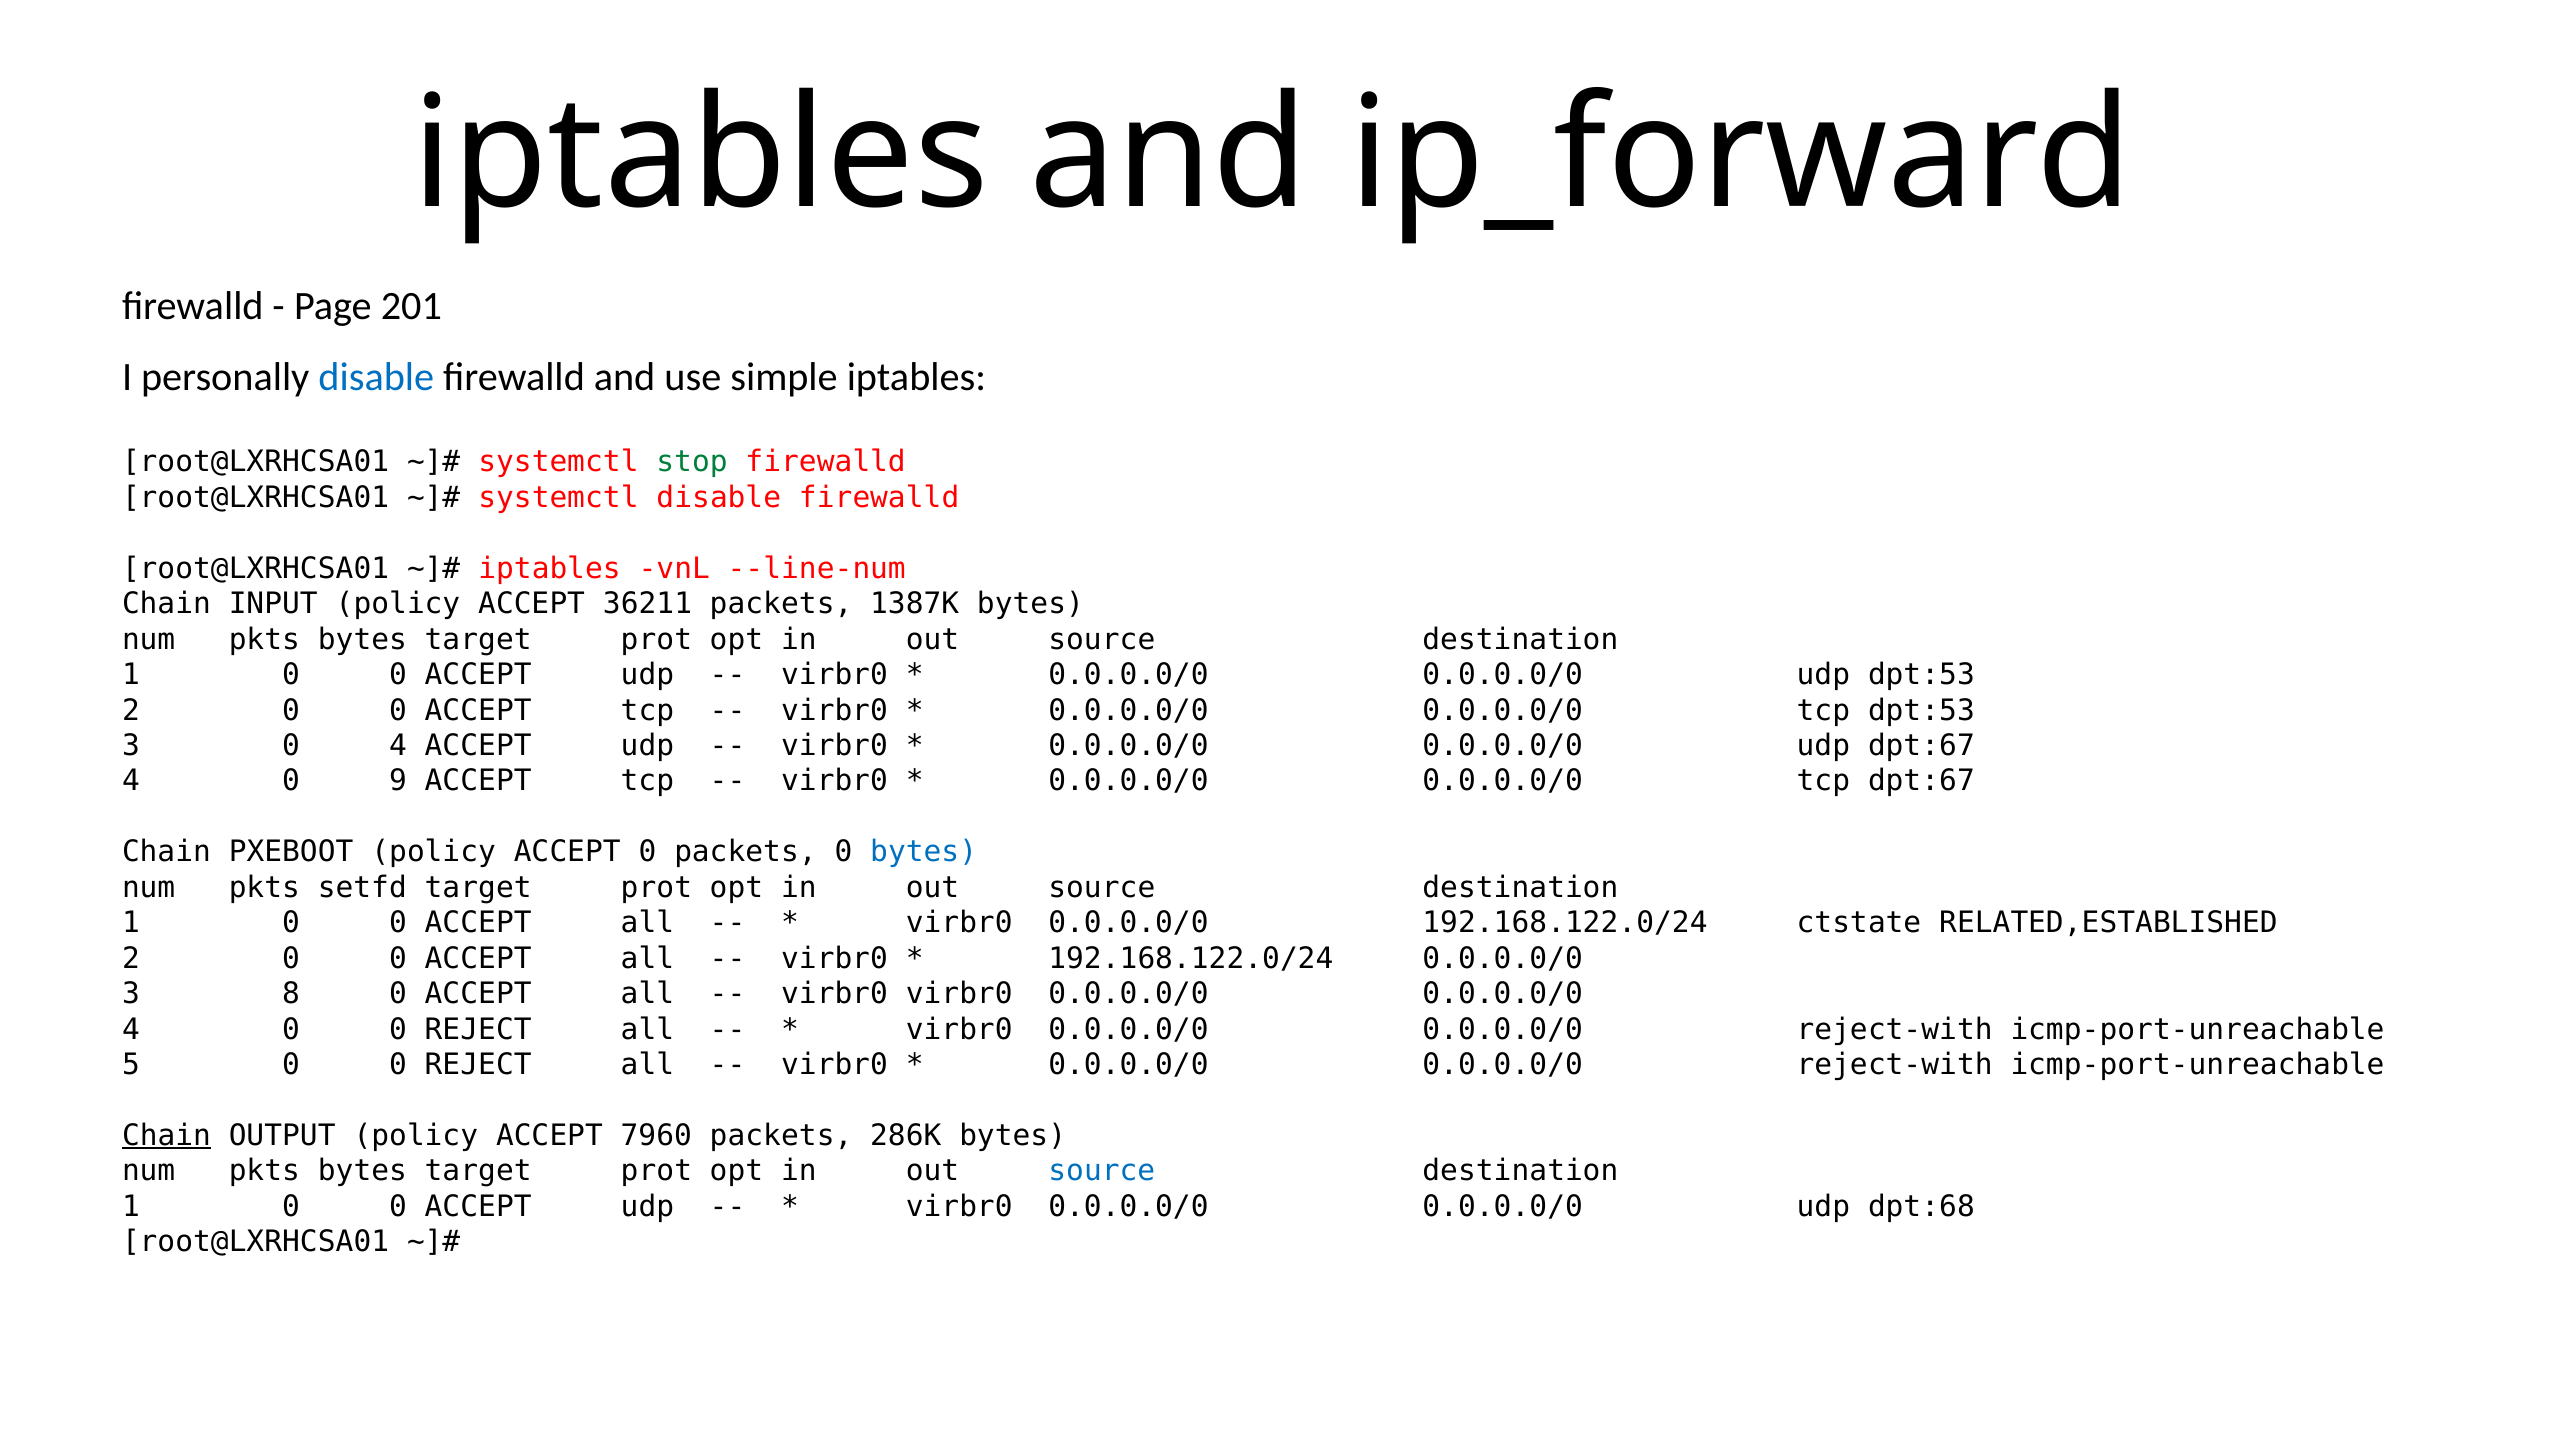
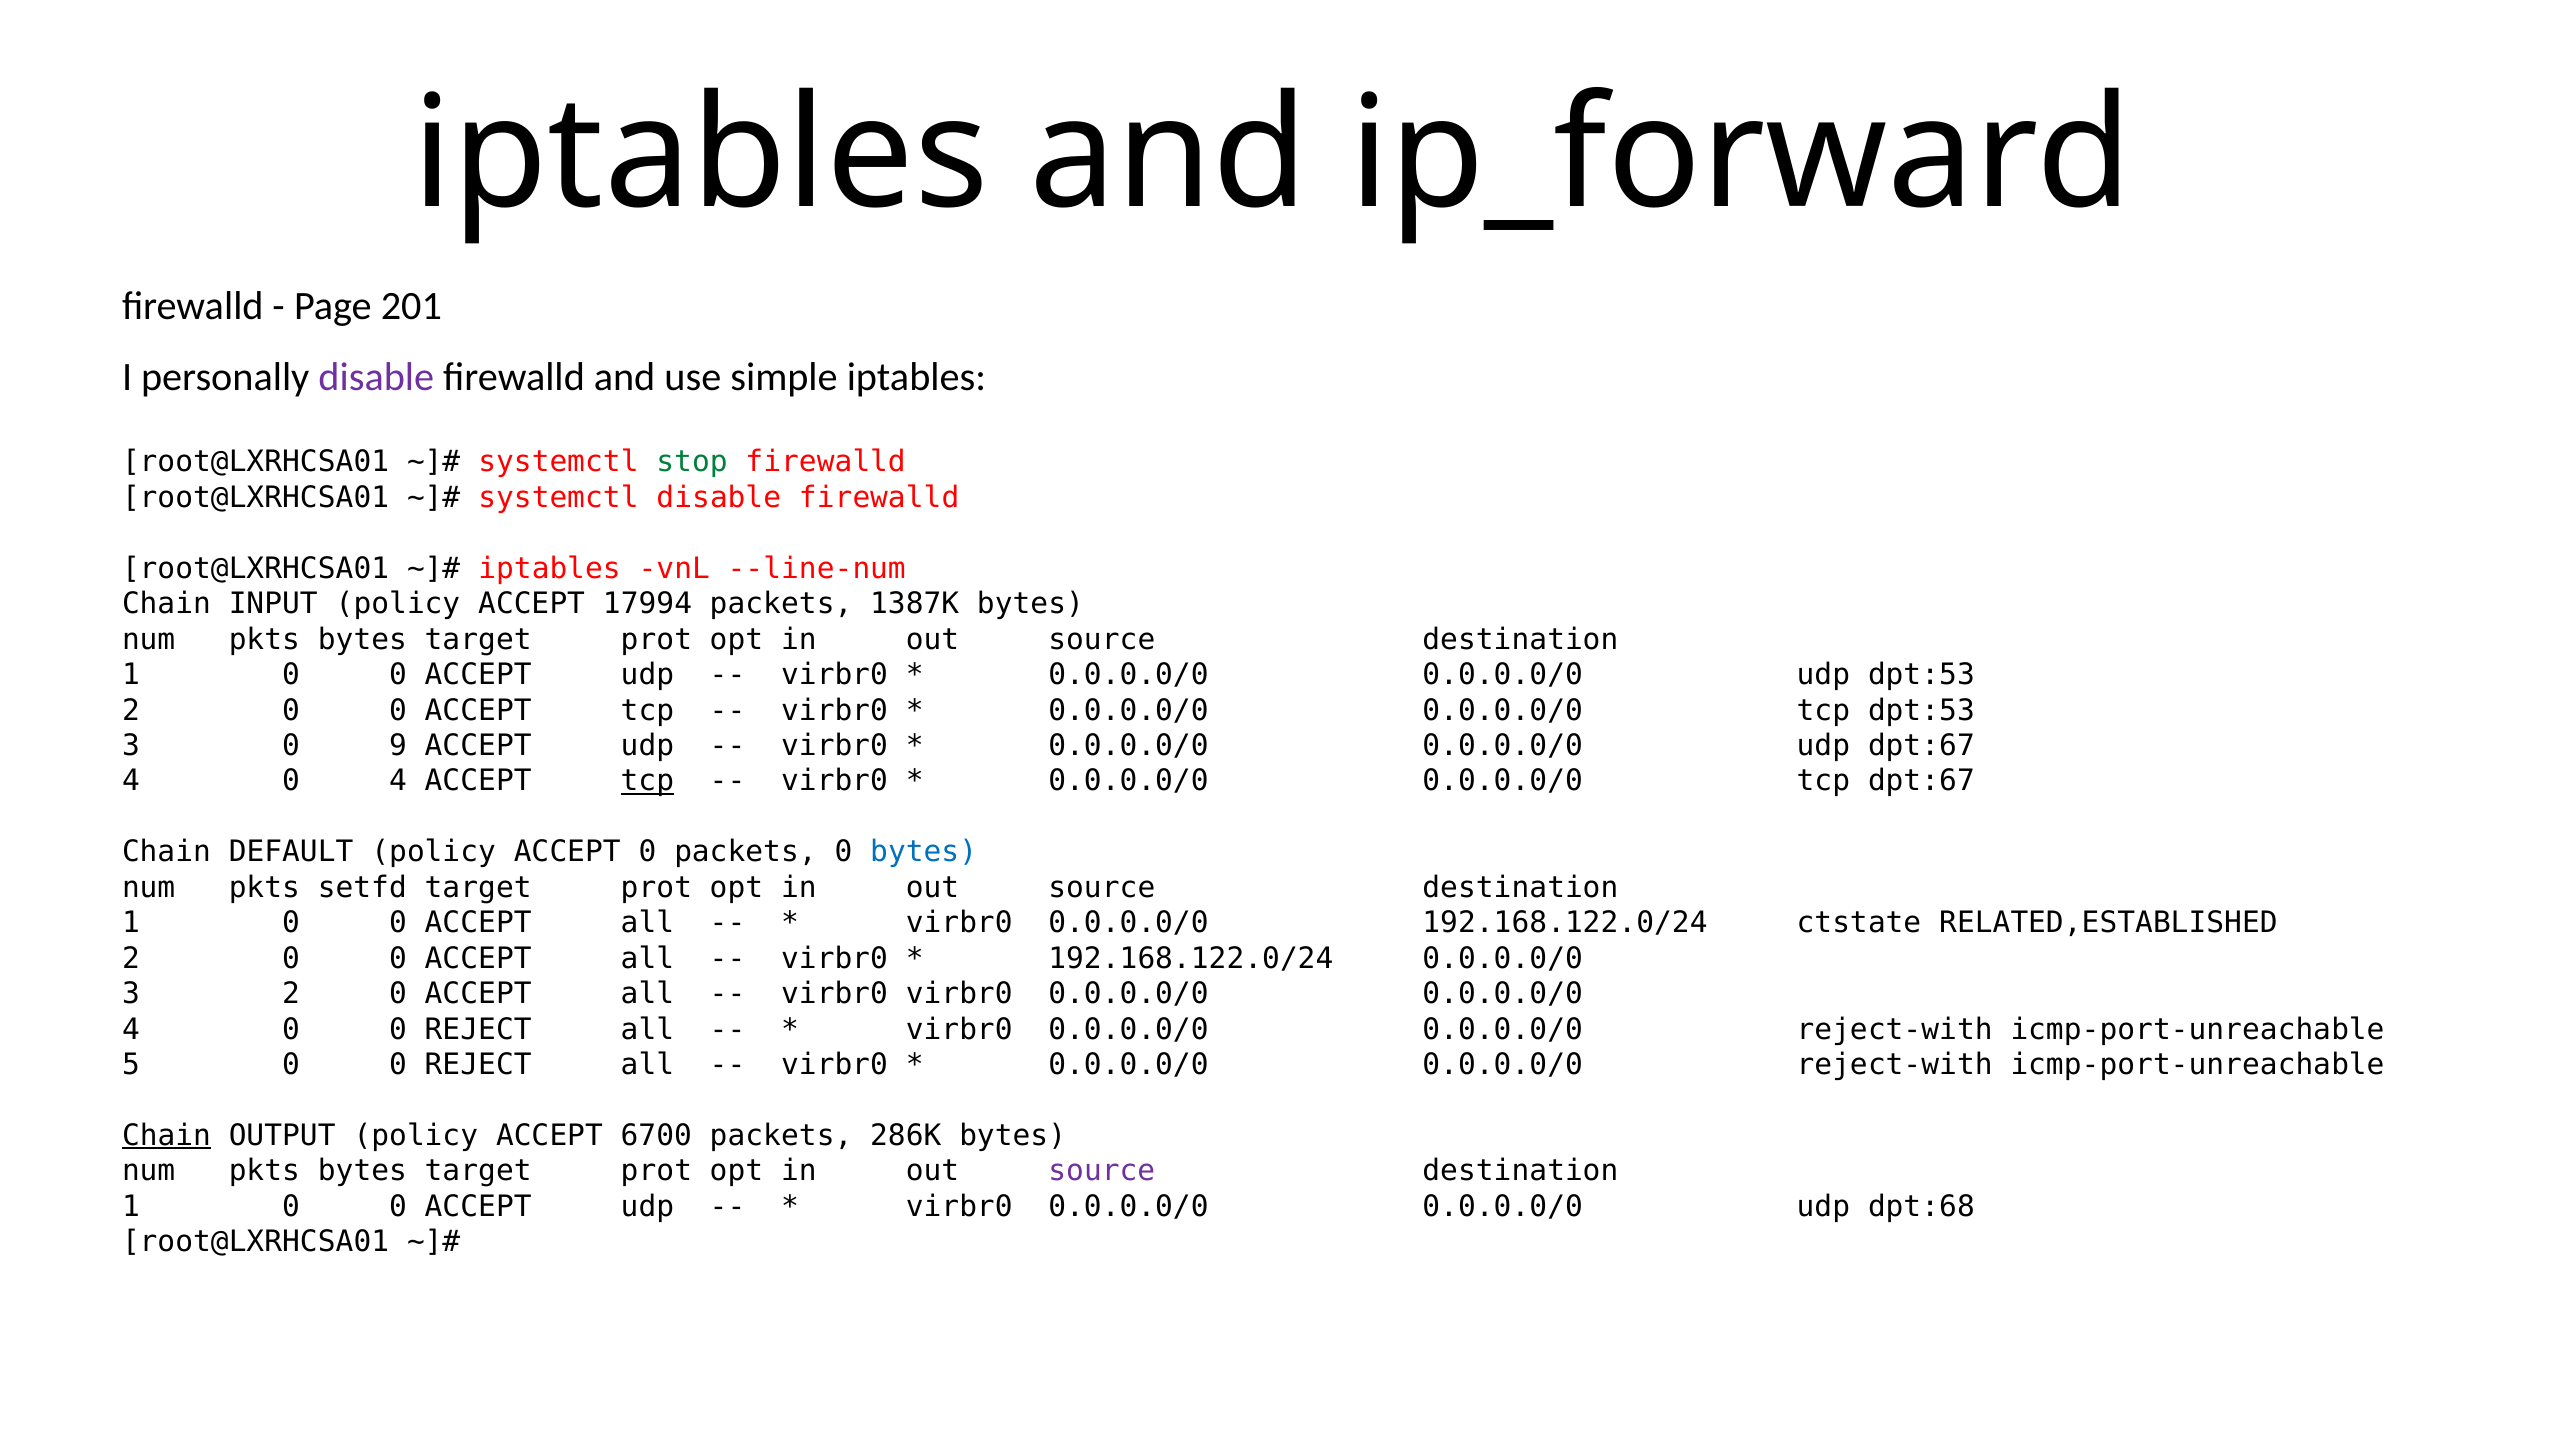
disable colour: blue -> purple (376, 377)
36211: 36211 -> 17994 (647, 604)
0 4: 4 -> 9 (398, 746)
0 9: 9 -> 4 (398, 781)
tcp underline: none -> present (647, 781)
PXEBOOT: PXEBOOT -> DEFAULT (291, 852)
3 8: 8 -> 2 (291, 994)
7960: 7960 -> 6700 (656, 1136)
source colour: blue -> purple (1102, 1171)
